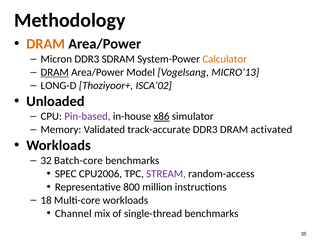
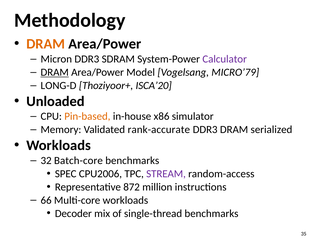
Calculator colour: orange -> purple (225, 59)
MICRO’13: MICRO’13 -> MICRO’79 (235, 72)
ISCA’02: ISCA’02 -> ISCA’20 (154, 86)
Pin-based colour: purple -> orange (87, 117)
x86 underline: present -> none (162, 117)
track-accurate: track-accurate -> rank-accurate (159, 130)
activated: activated -> serialized (271, 130)
800: 800 -> 872 (132, 187)
18: 18 -> 66 (46, 201)
Channel: Channel -> Decoder (73, 214)
